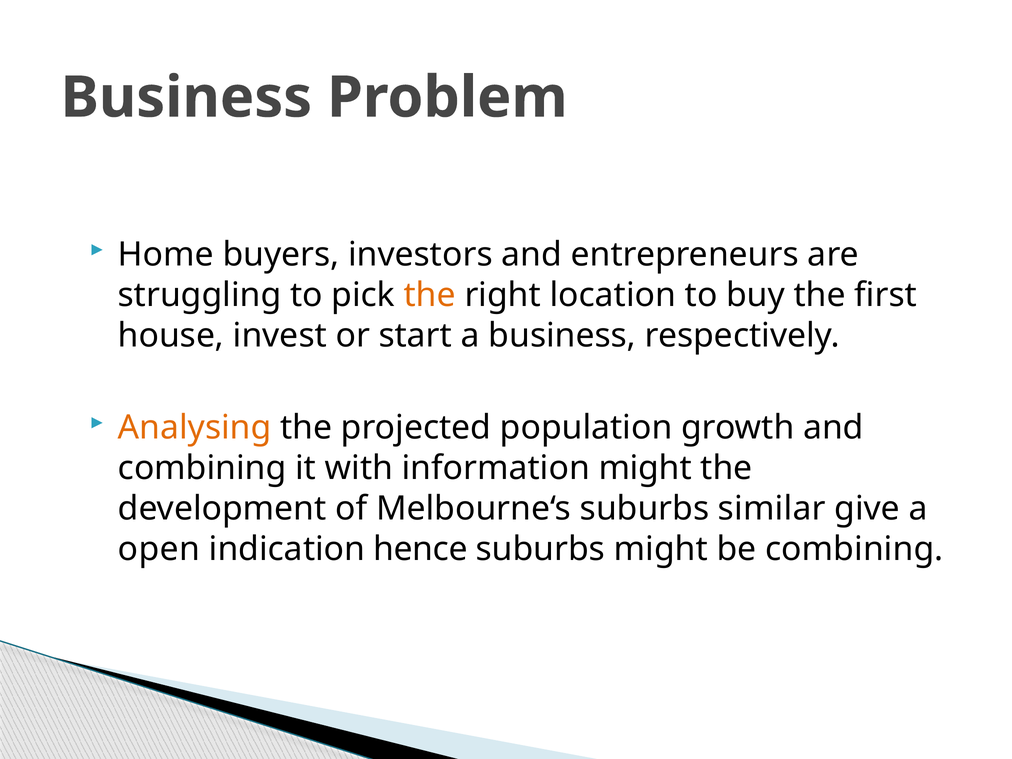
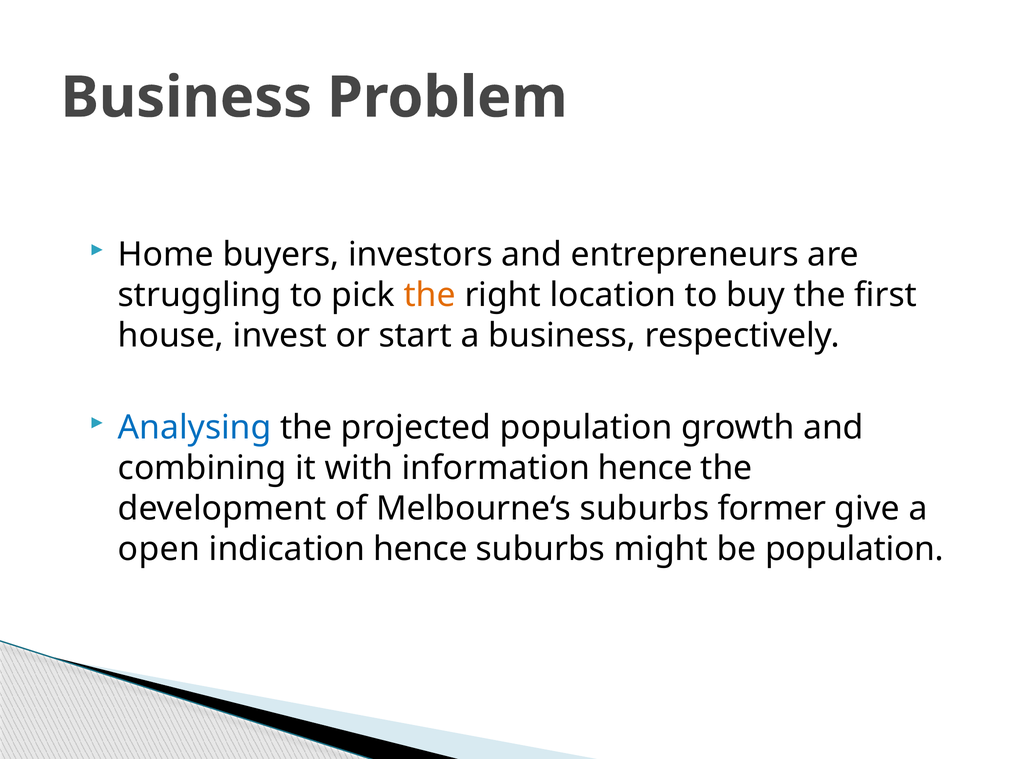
Analysing colour: orange -> blue (195, 428)
information might: might -> hence (645, 468)
similar: similar -> former (772, 509)
be combining: combining -> population (854, 549)
